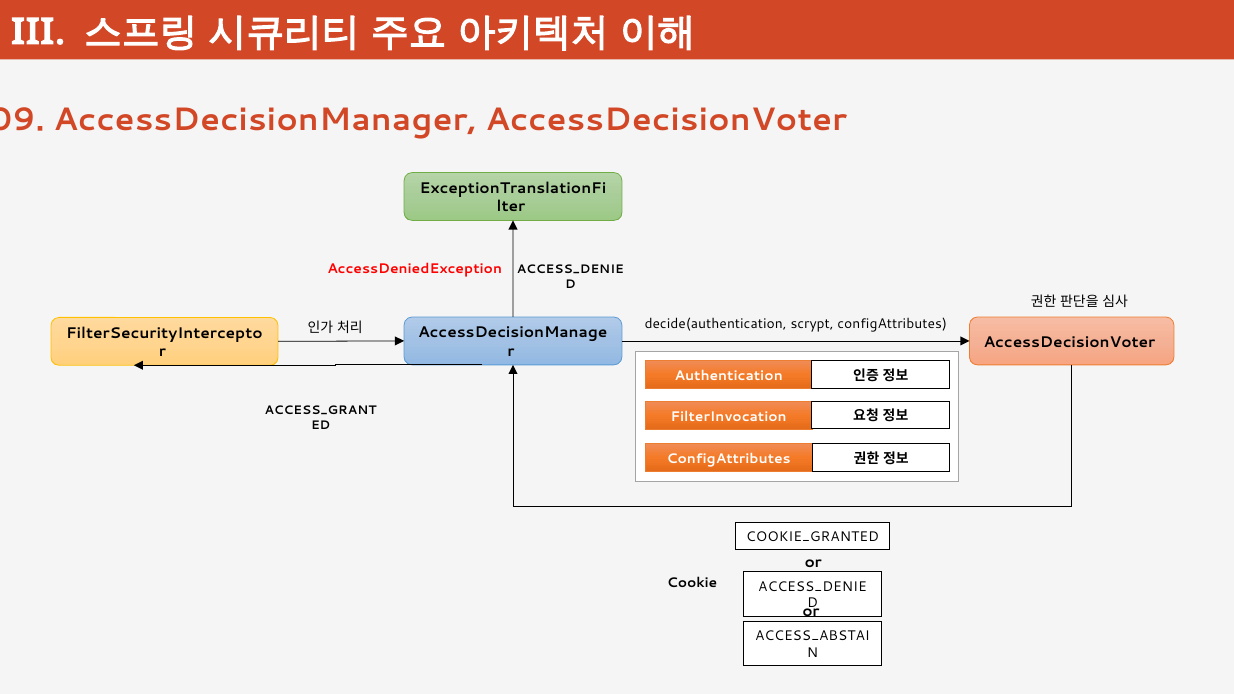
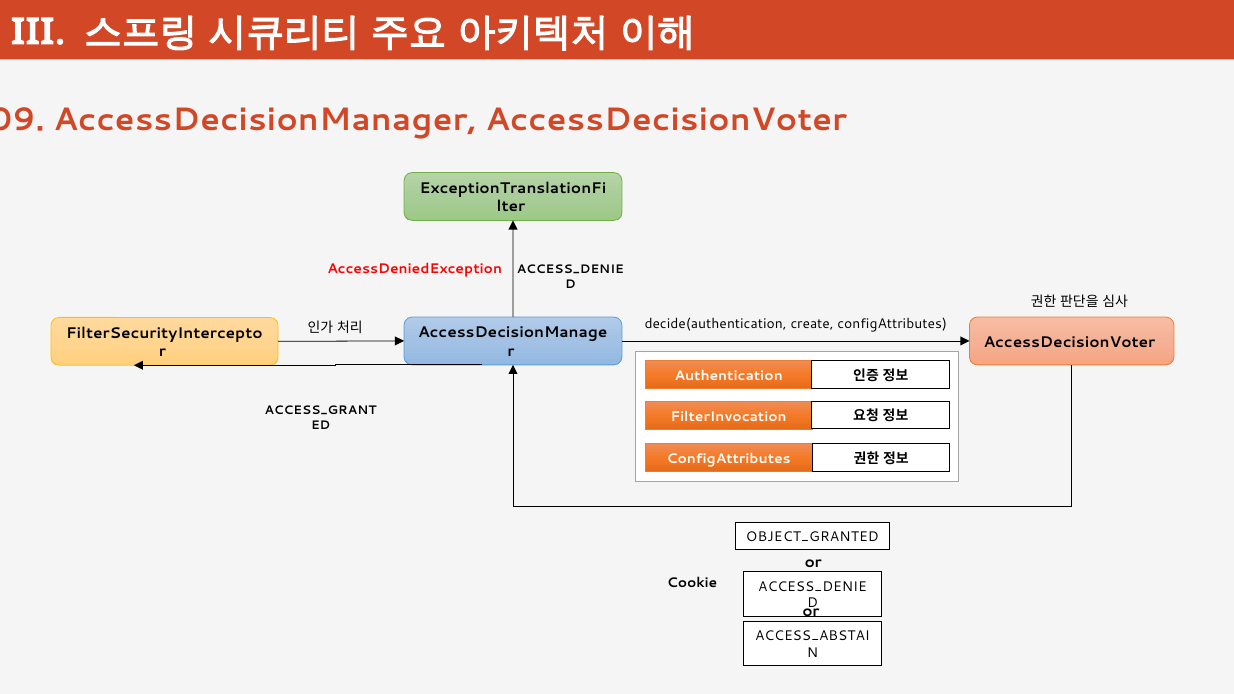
scrypt: scrypt -> create (812, 324)
COOKIE_GRANTED: COOKIE_GRANTED -> OBJECT_GRANTED (812, 537)
